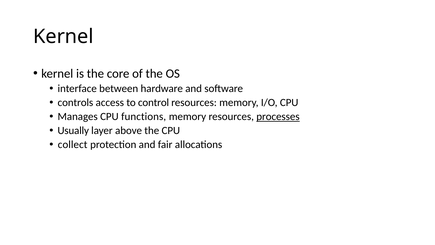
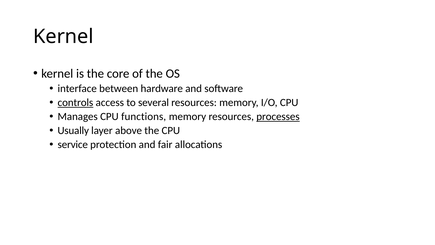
controls underline: none -> present (75, 103)
control: control -> several (154, 103)
collect: collect -> service (73, 145)
